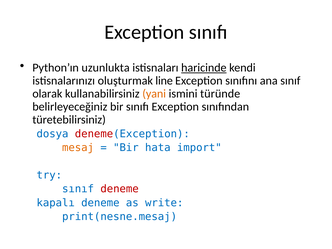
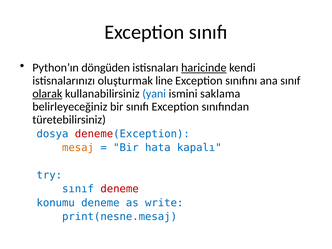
uzunlukta: uzunlukta -> döngüden (106, 68)
olarak underline: none -> present (47, 94)
yani colour: orange -> blue (154, 94)
türünde: türünde -> saklama (220, 94)
import: import -> kapalı (199, 148)
kapalı: kapalı -> konumu (56, 203)
